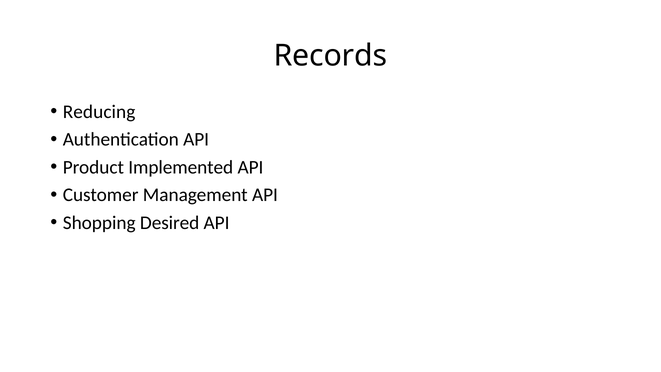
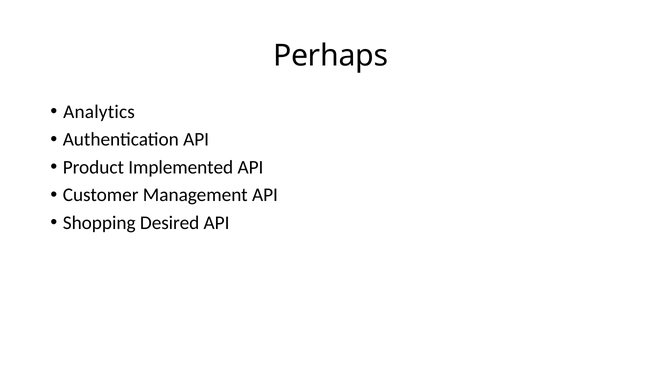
Records: Records -> Perhaps (331, 56)
Reducing: Reducing -> Analytics (99, 112)
